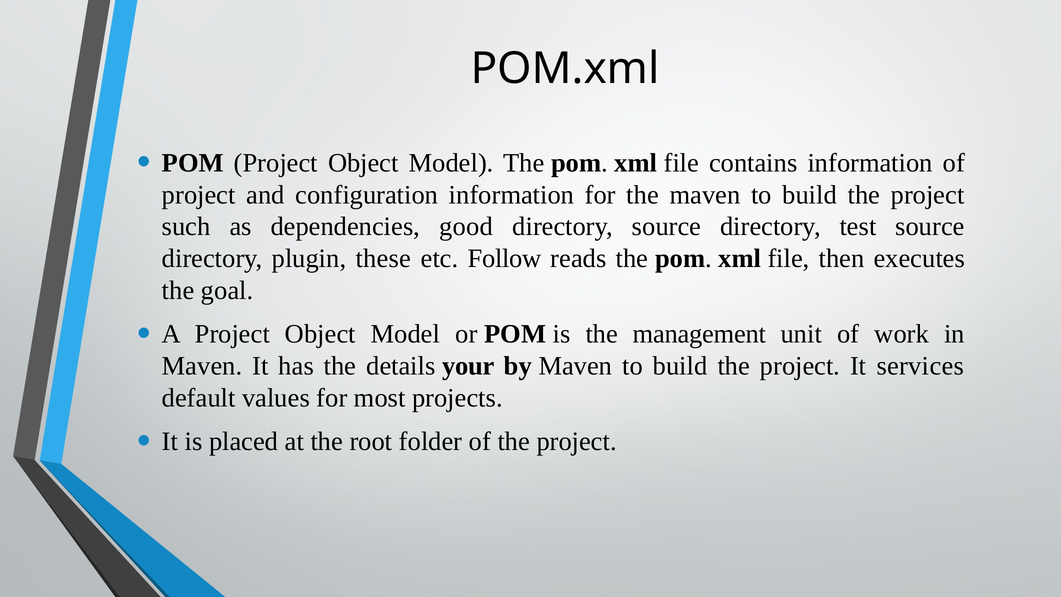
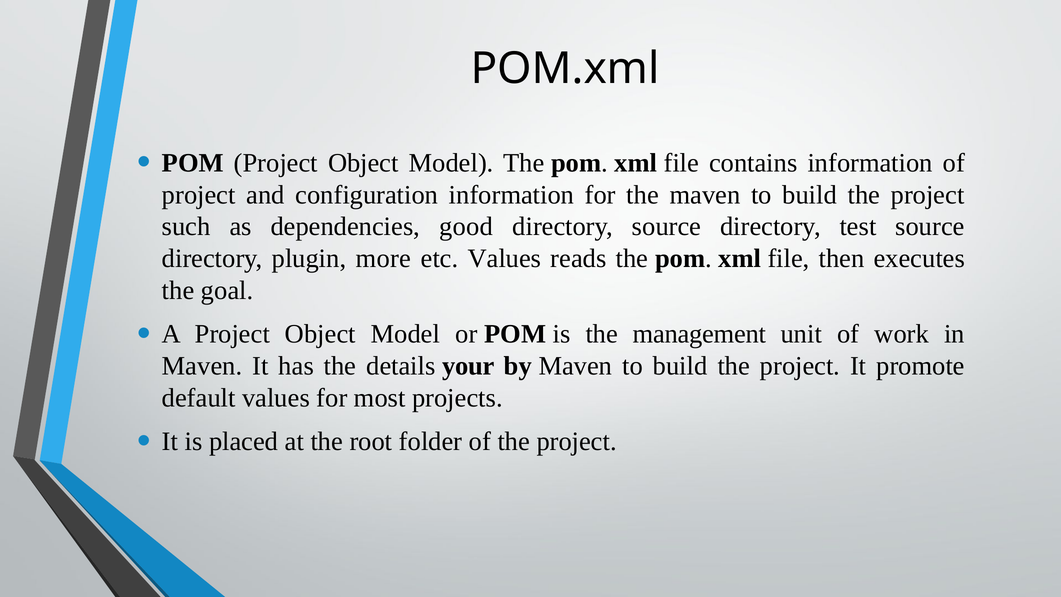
these: these -> more (383, 258)
etc Follow: Follow -> Values (504, 258)
services: services -> promote (920, 366)
